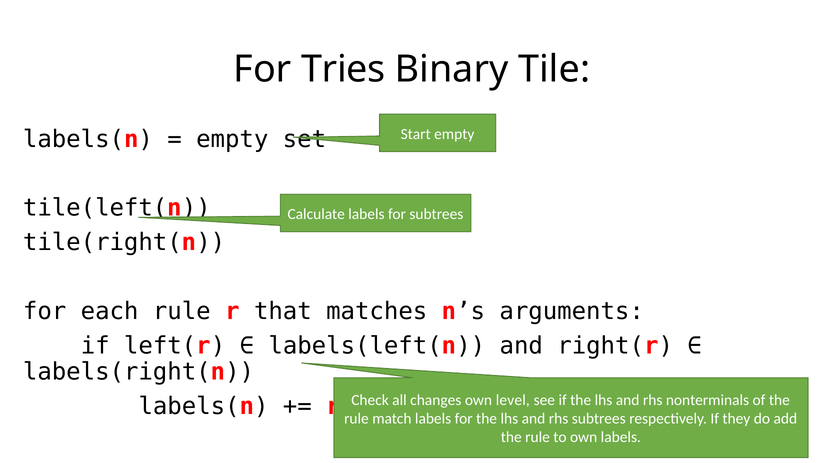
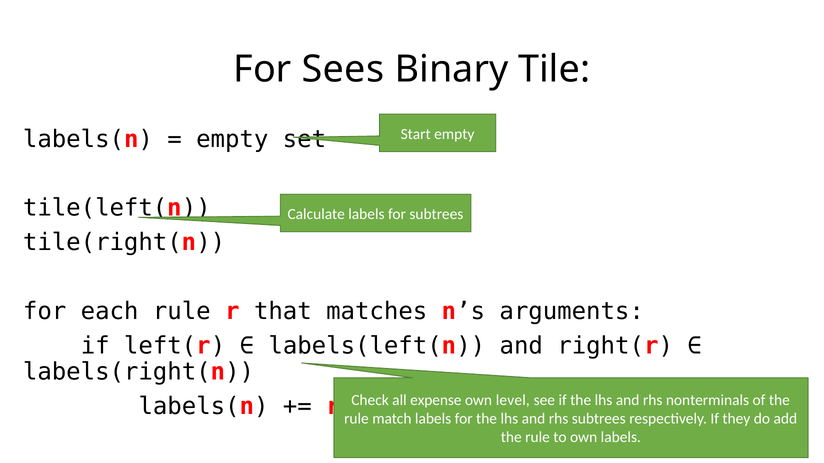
Tries: Tries -> Sees (343, 69)
changes: changes -> expense (436, 401)
